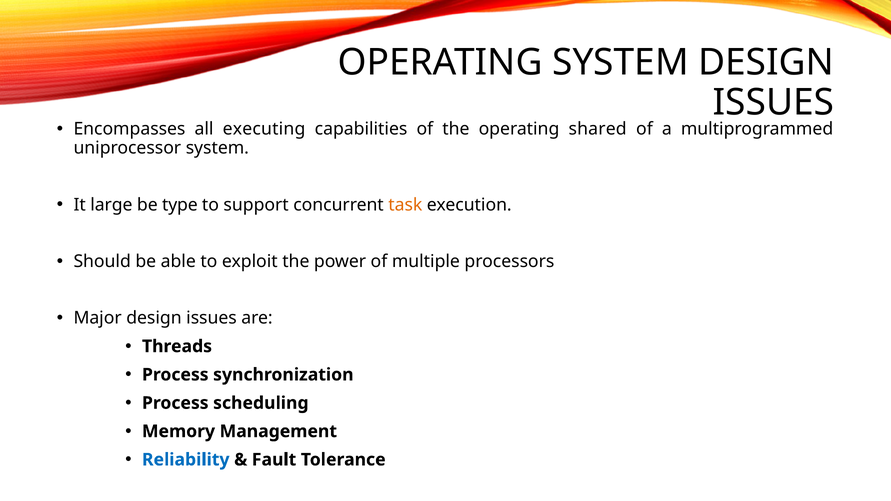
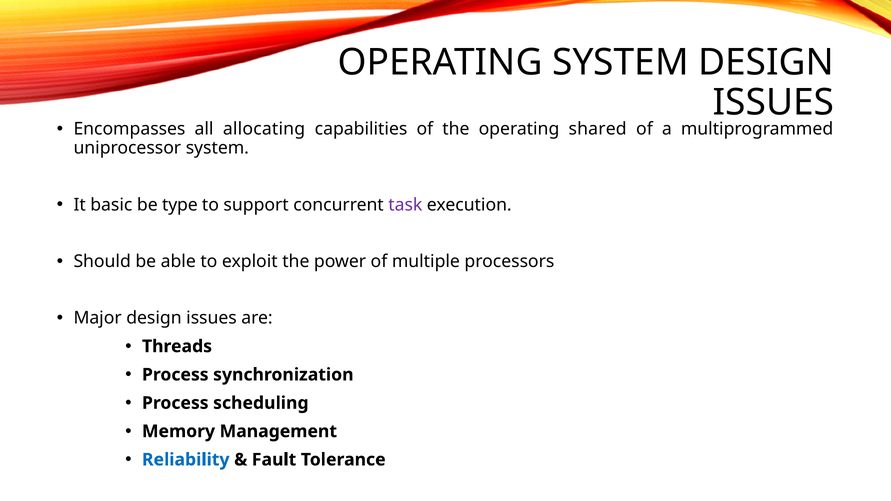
executing: executing -> allocating (264, 129)
large: large -> basic (111, 205)
task colour: orange -> purple (405, 205)
